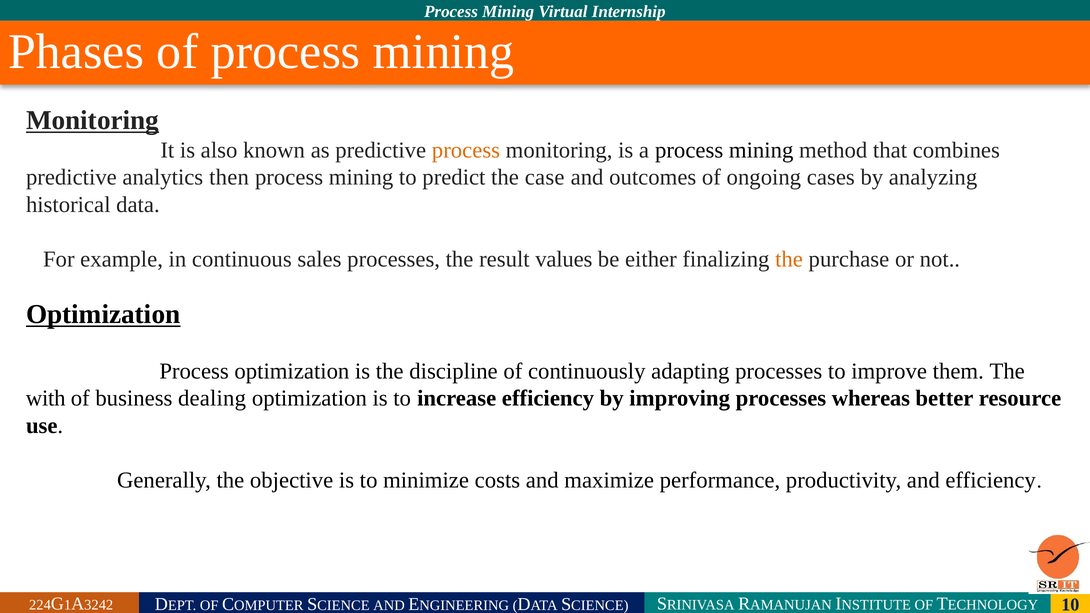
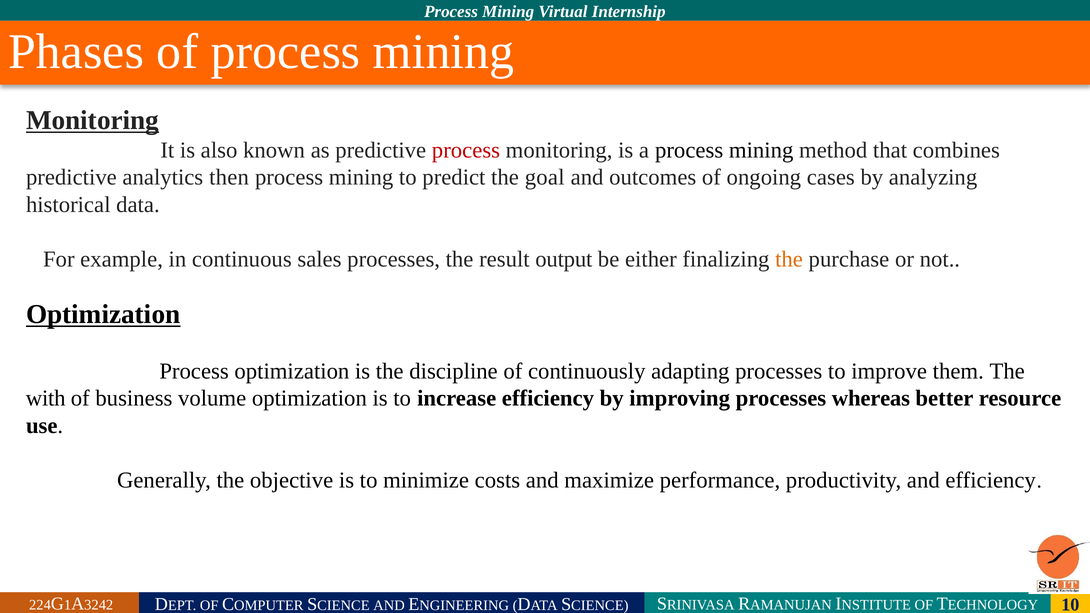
process colour: orange -> red (466, 150)
case: case -> goal (545, 177)
values: values -> output (564, 259)
dealing: dealing -> volume (212, 398)
